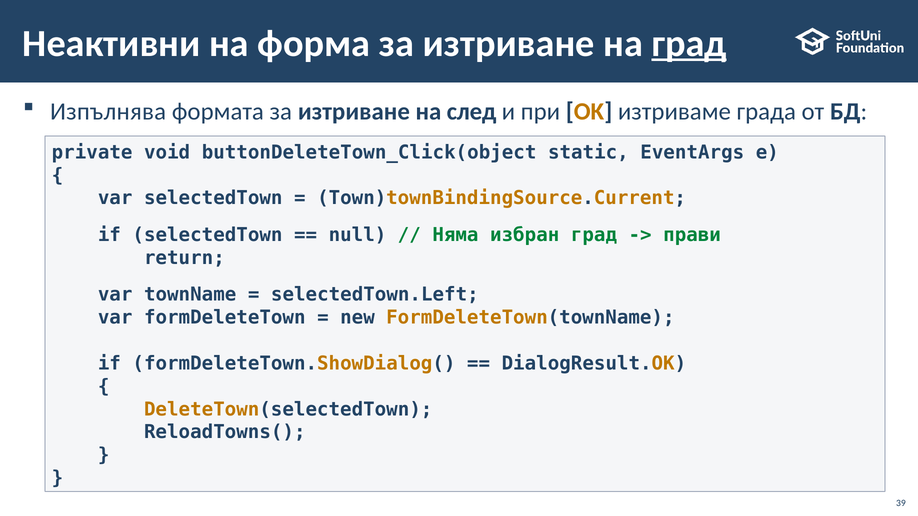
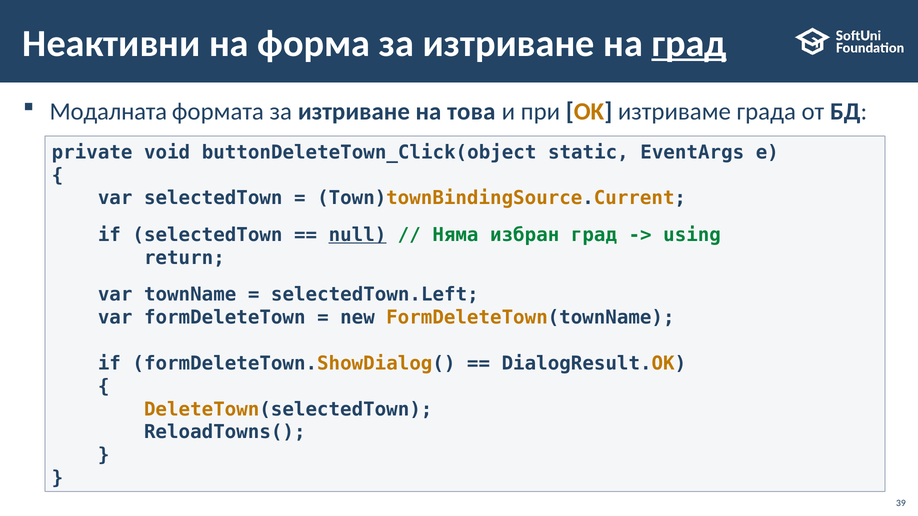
Изпълнява: Изпълнява -> Модалната (108, 112)
след: след -> това (471, 112)
null underline: none -> present (357, 235)
прави: прави -> using (692, 235)
